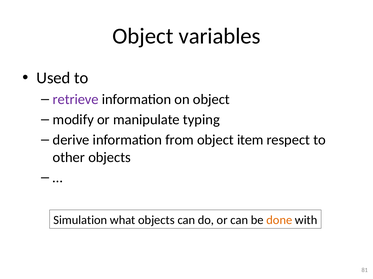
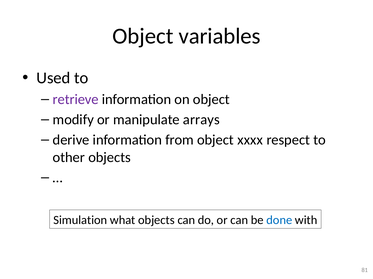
typing: typing -> arrays (201, 120)
item: item -> xxxx (250, 140)
done colour: orange -> blue (279, 221)
